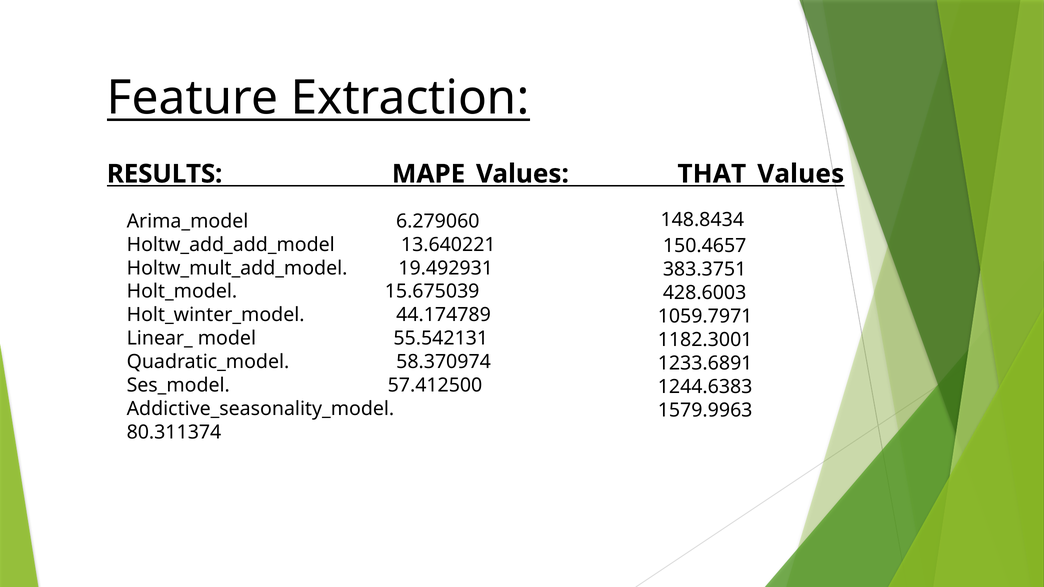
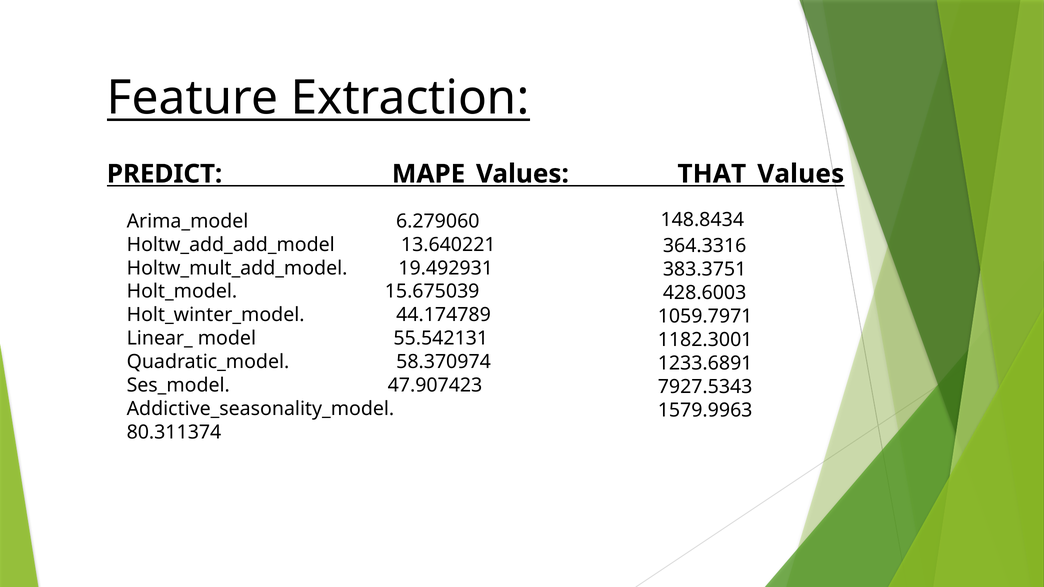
RESULTS: RESULTS -> PREDICT (165, 174)
150.4657: 150.4657 -> 364.3316 (705, 246)
57.412500: 57.412500 -> 47.907423 (435, 386)
1244.6383: 1244.6383 -> 7927.5343 (705, 387)
